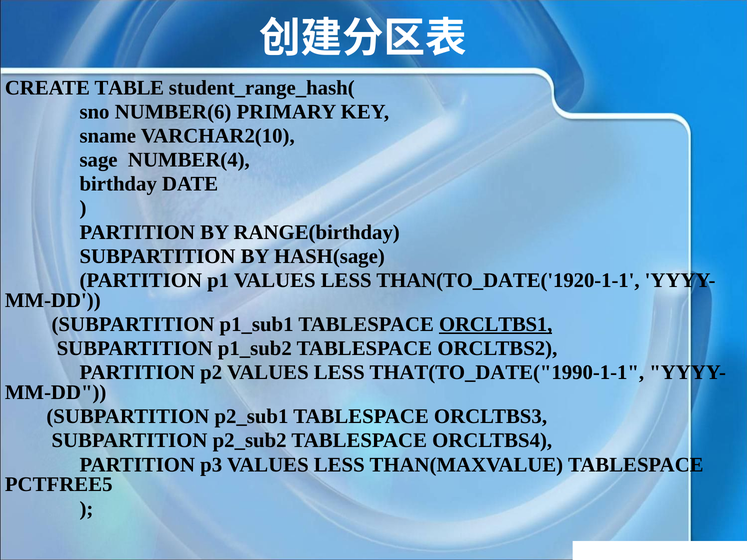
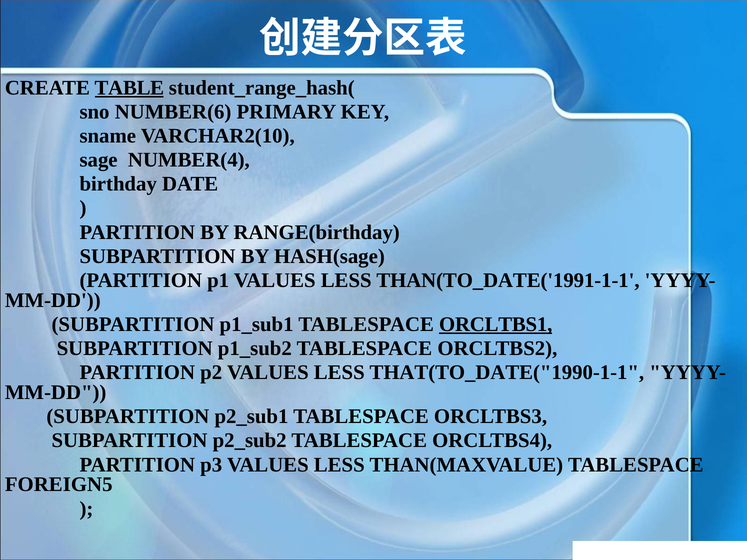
TABLE underline: none -> present (129, 88)
THAN(TO_DATE('1920-1-1: THAN(TO_DATE('1920-1-1 -> THAN(TO_DATE('1991-1-1 (508, 280)
PCTFREE5: PCTFREE5 -> FOREIGN5 (59, 485)
